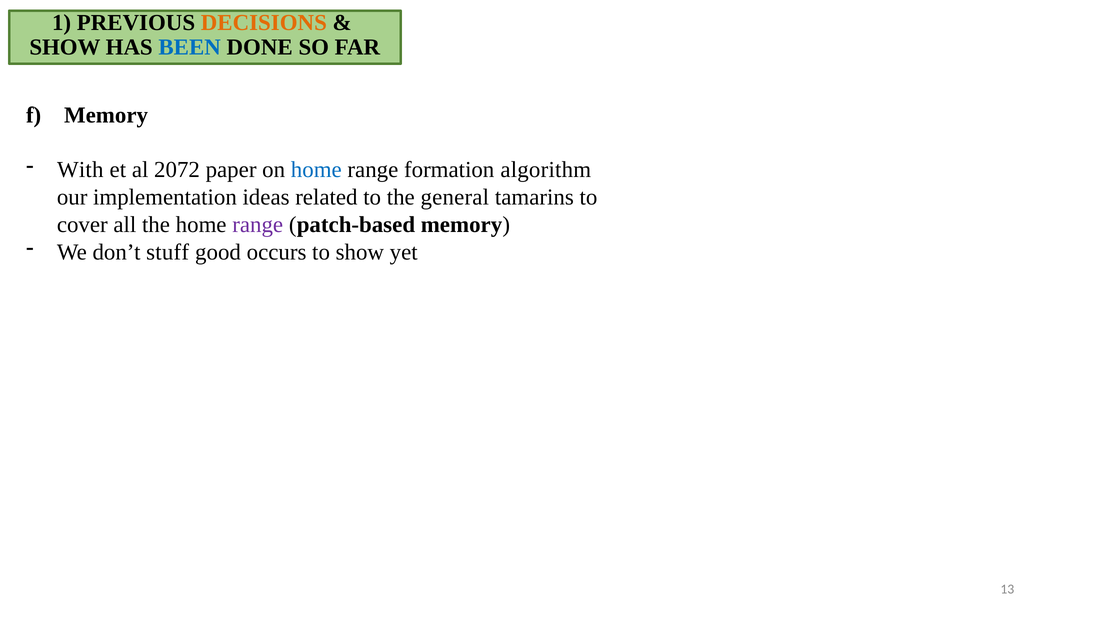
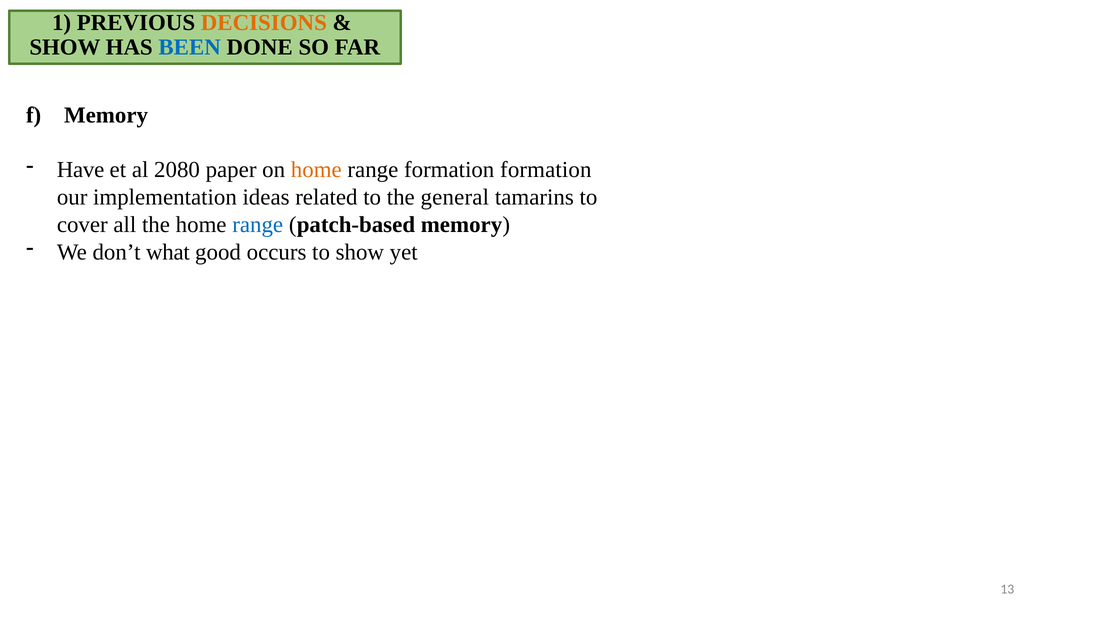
With: With -> Have (81, 170)
2072: 2072 -> 2080 (177, 170)
home colour: blue -> orange (316, 170)
formation algorithm: algorithm -> formation (546, 170)
range colour: purple -> blue (258, 225)
stuff: stuff -> what (168, 252)
